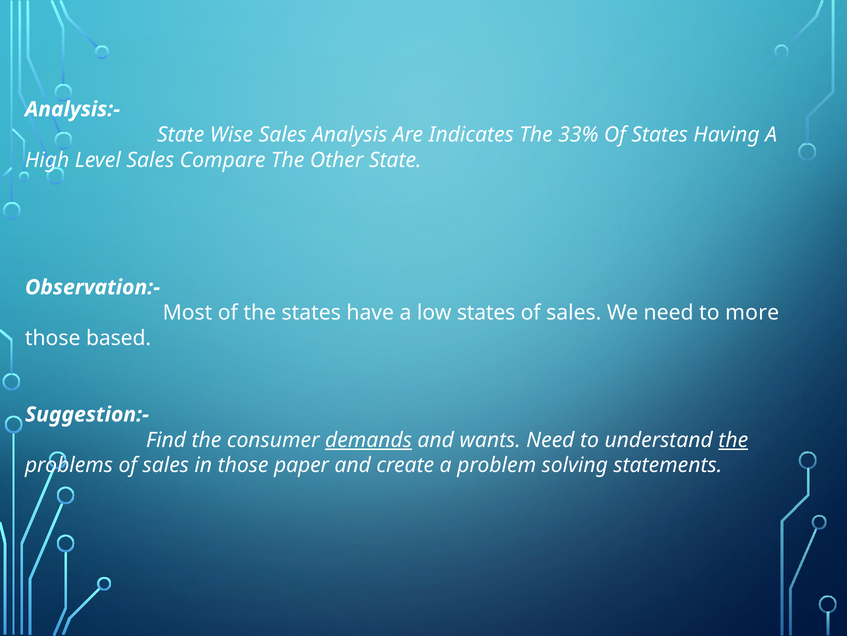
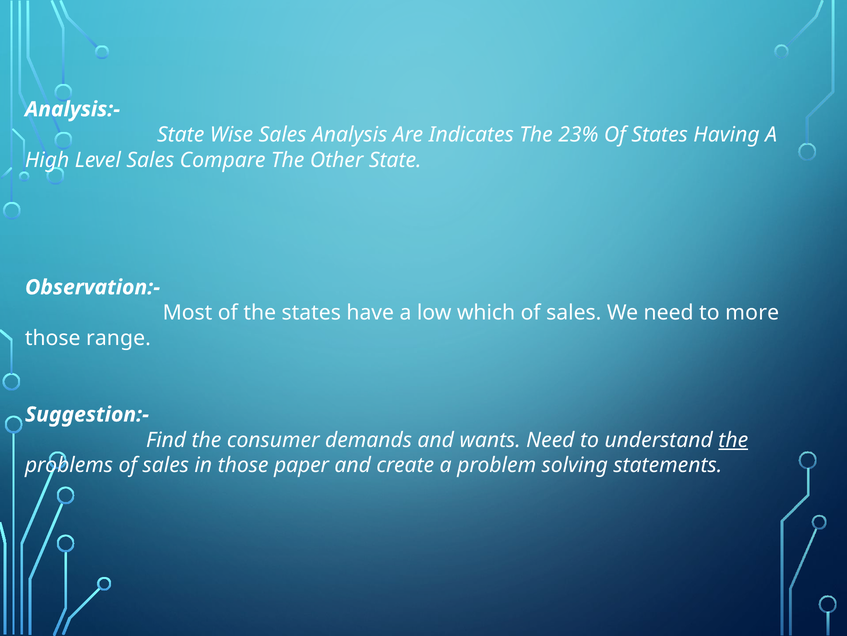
33%: 33% -> 23% (578, 135)
low states: states -> which (486, 312)
based: based -> range (118, 338)
demands underline: present -> none (369, 439)
